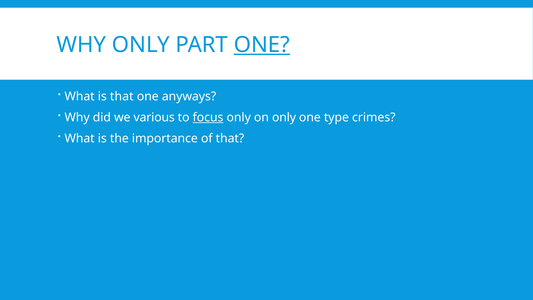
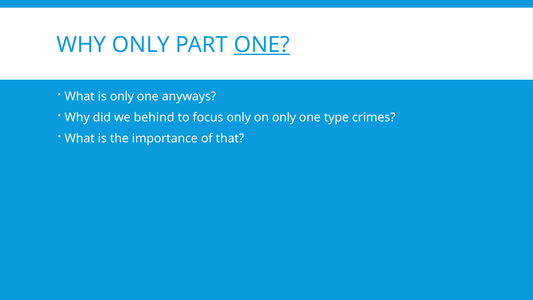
is that: that -> only (122, 96)
various: various -> behind (154, 117)
focus underline: present -> none (208, 117)
